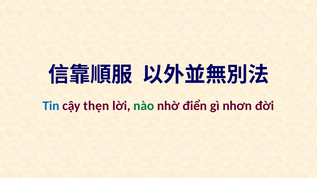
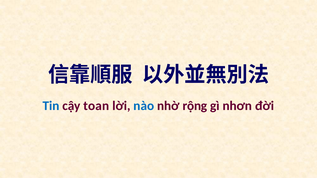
thẹn: thẹn -> toan (96, 106)
nào colour: green -> blue (144, 106)
điển: điển -> rộng (195, 106)
